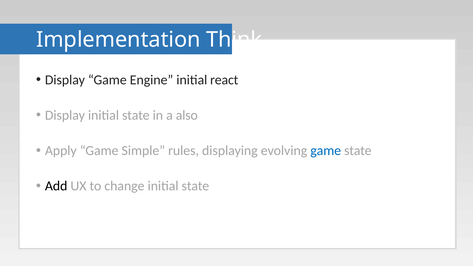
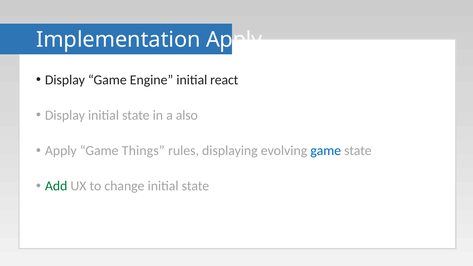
Implementation Think: Think -> Apply (234, 40)
Simple: Simple -> Things (143, 151)
Add colour: black -> green (56, 186)
